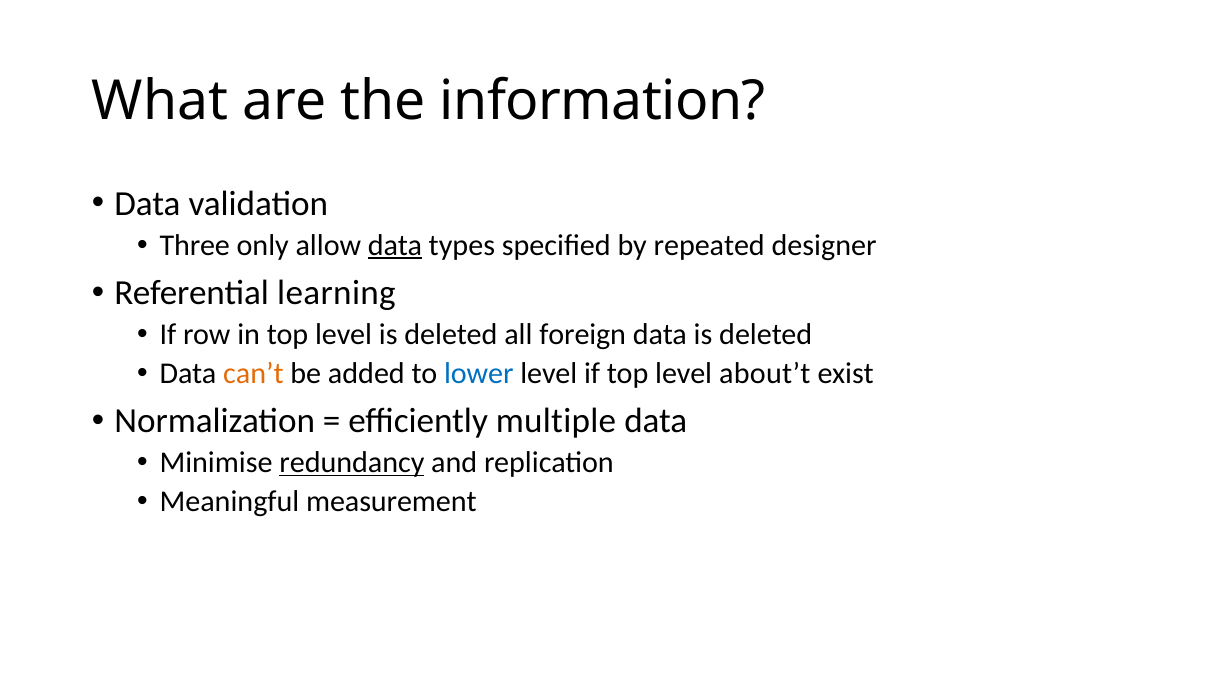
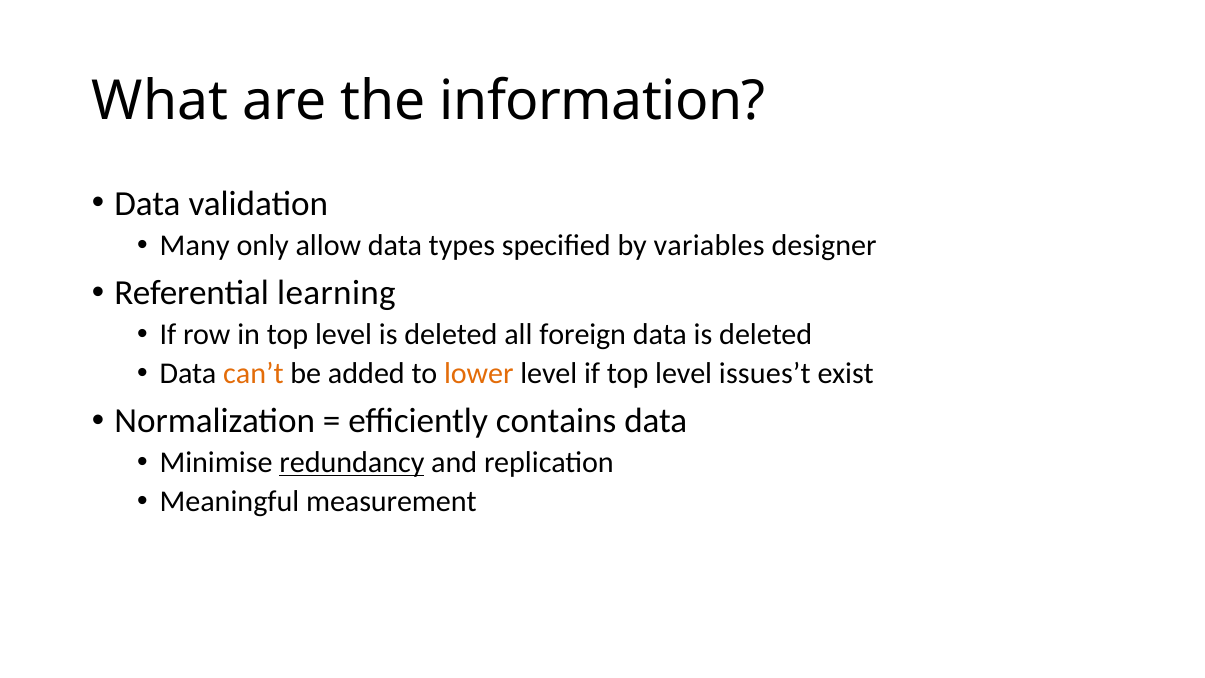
Three: Three -> Many (195, 245)
data underline: present -> none (395, 245)
repeated: repeated -> variables (709, 245)
lower colour: blue -> orange (479, 373)
about’t: about’t -> issues’t (765, 373)
multiple: multiple -> contains (556, 421)
